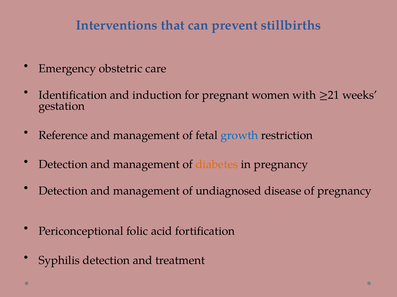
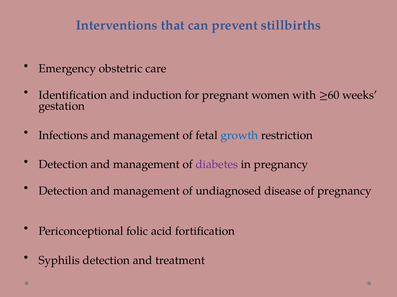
≥21: ≥21 -> ≥60 (329, 95)
Reference: Reference -> Infections (63, 136)
diabetes colour: orange -> purple (217, 165)
